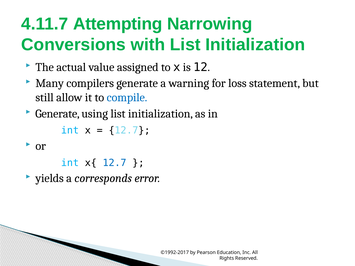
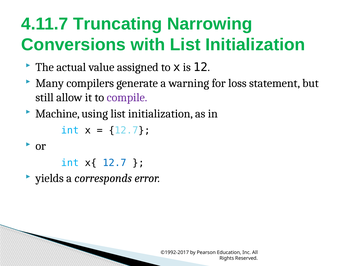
Attempting: Attempting -> Truncating (118, 24)
compile colour: blue -> purple (127, 98)
Generate: Generate -> Machine (57, 114)
